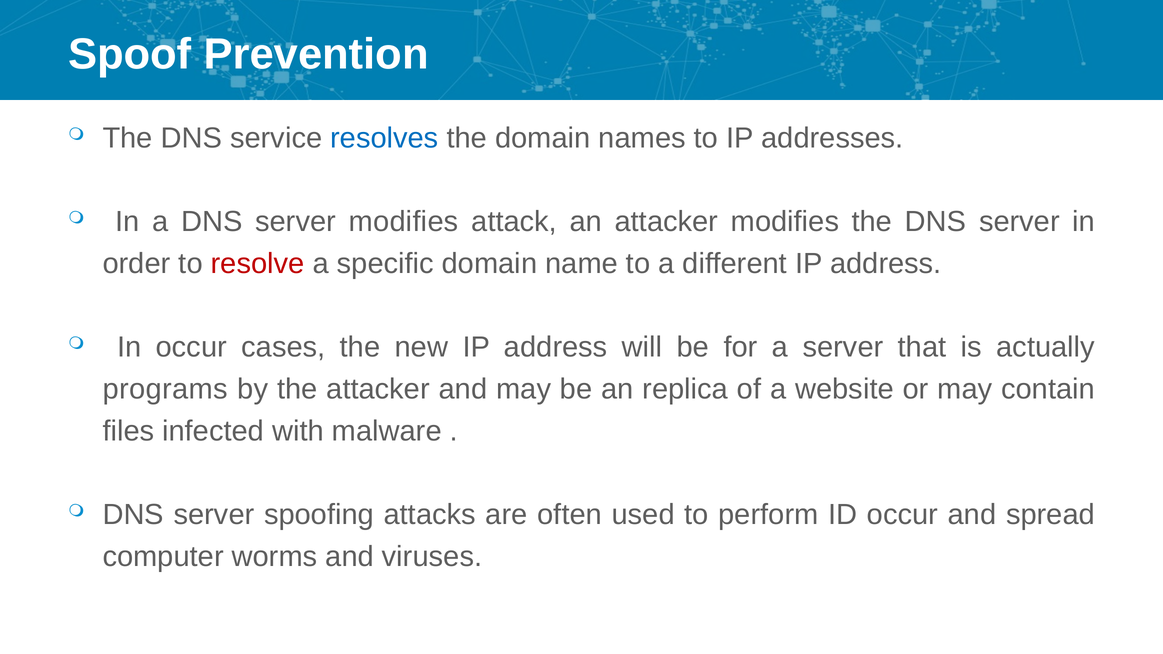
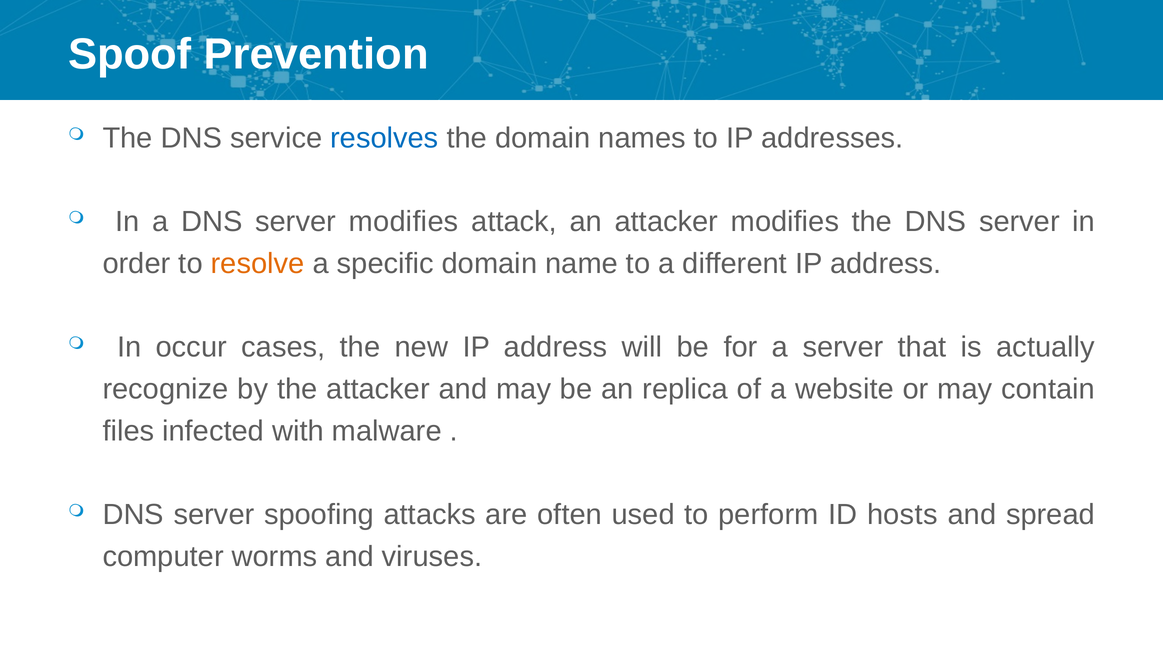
resolve colour: red -> orange (258, 264)
programs: programs -> recognize (166, 389)
ID occur: occur -> hosts (902, 515)
